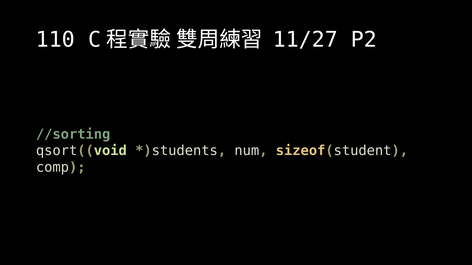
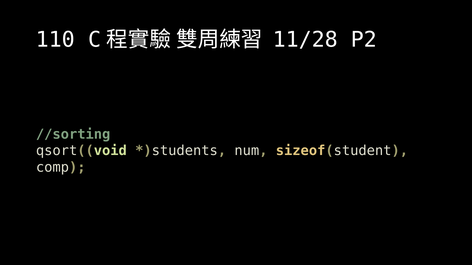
11/27: 11/27 -> 11/28 (305, 40)
